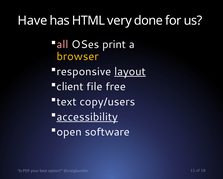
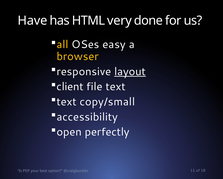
all colour: pink -> yellow (62, 44)
print: print -> easy (114, 44)
file free: free -> text (116, 86)
copy/users: copy/users -> copy/small (107, 101)
accessibility underline: present -> none (87, 116)
software: software -> perfectly (107, 132)
